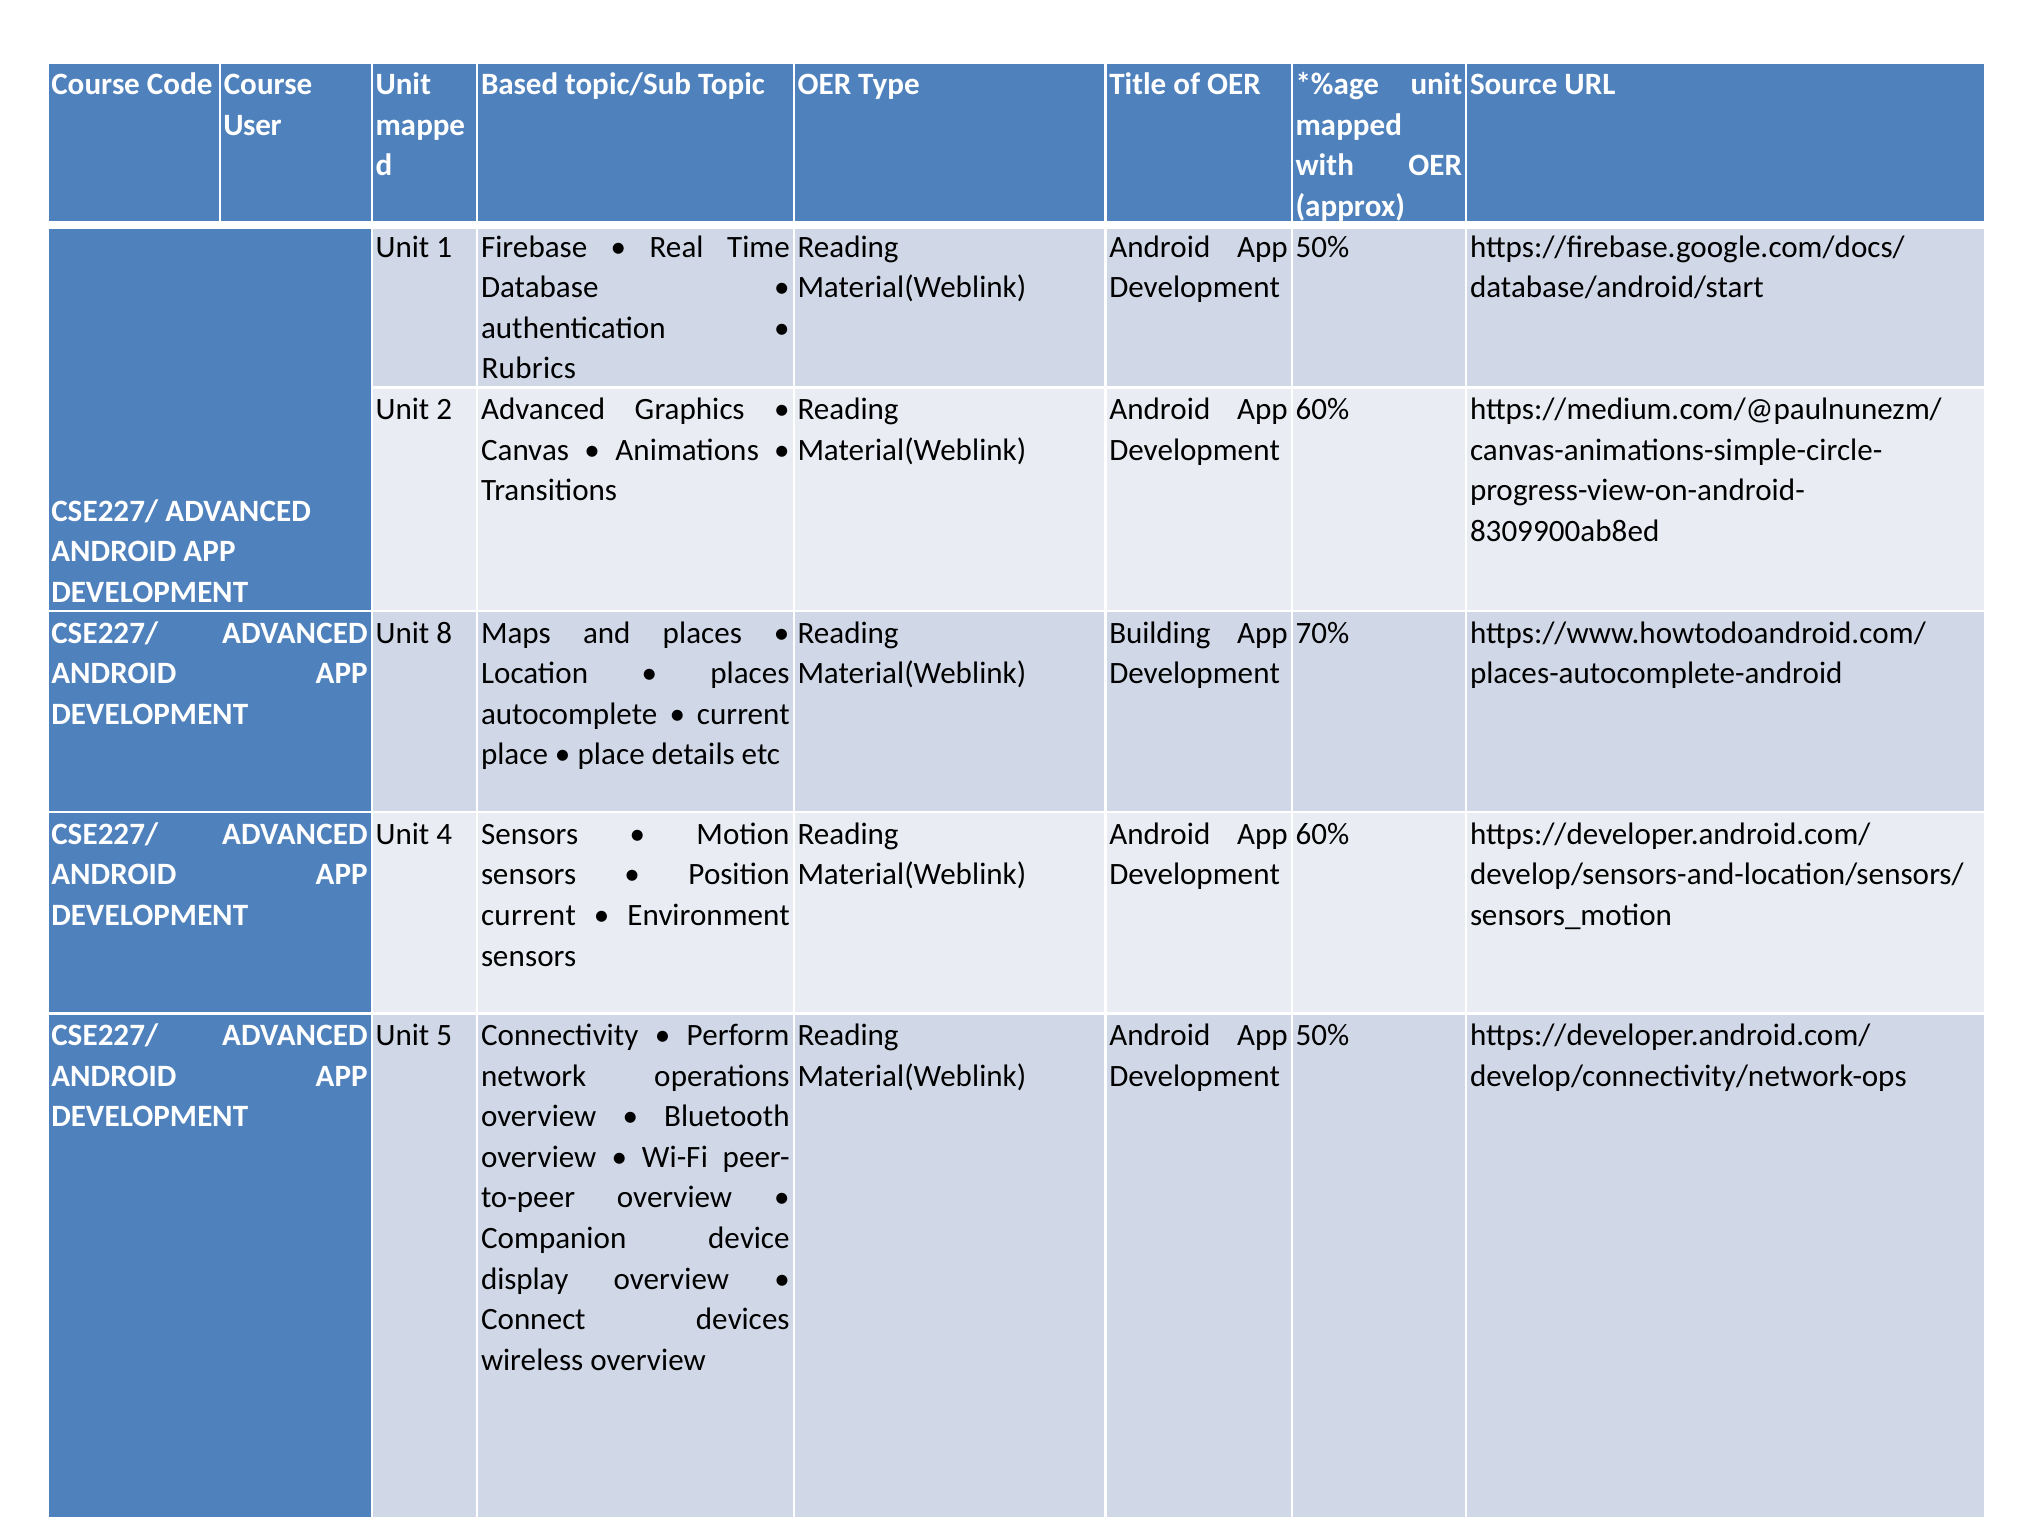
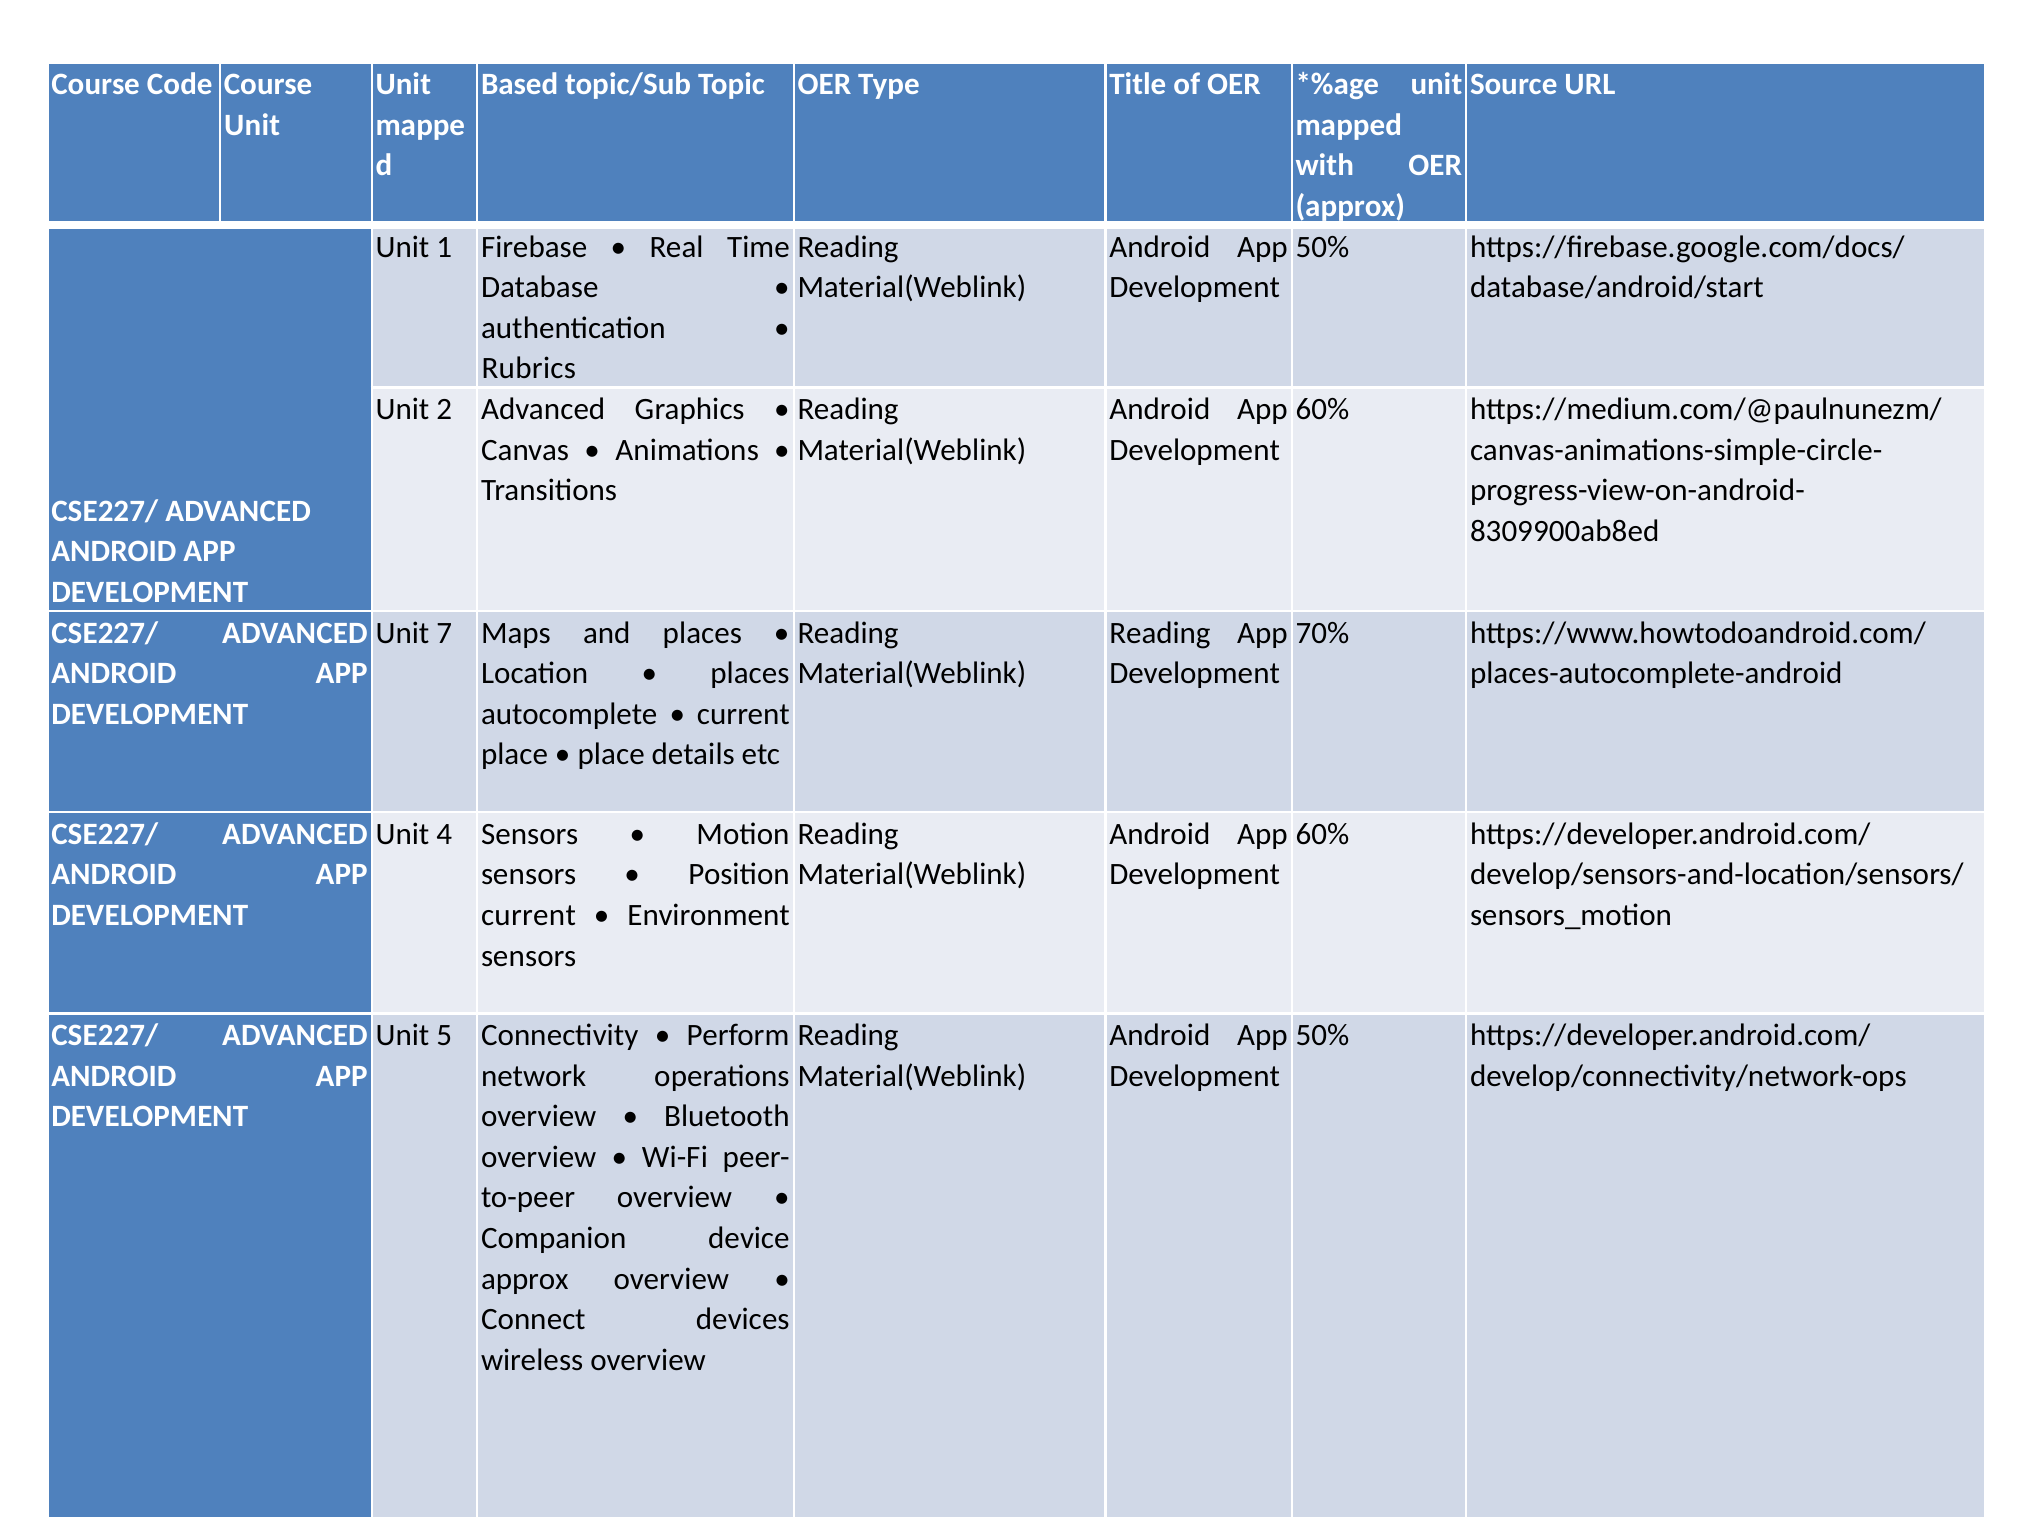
User: User -> Unit (252, 125)
8: 8 -> 7 (444, 633)
Building: Building -> Reading (1160, 633)
display: display -> approx (525, 1279)
